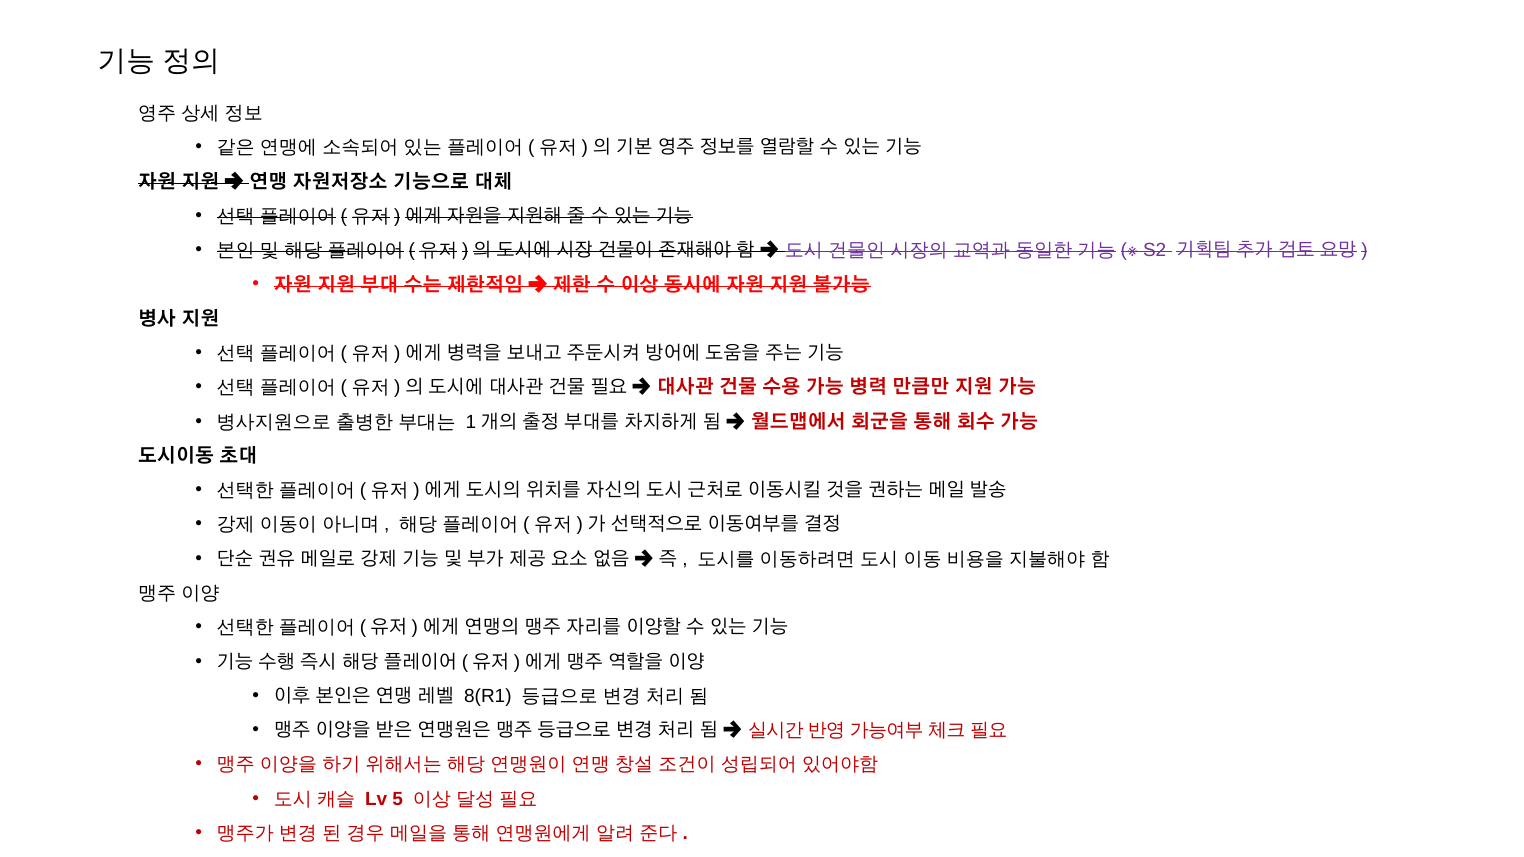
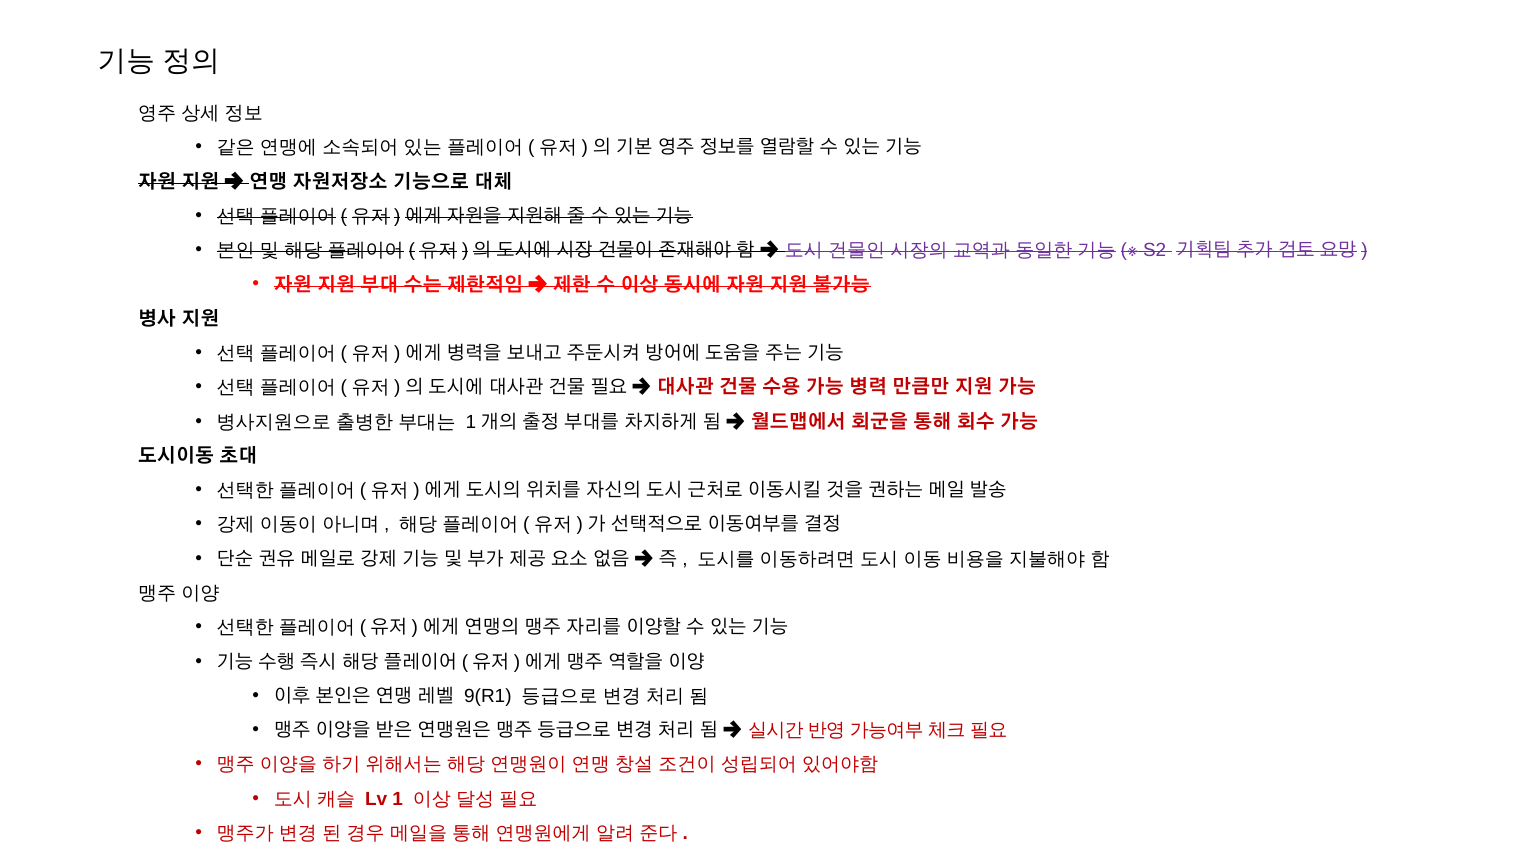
8(R1: 8(R1 -> 9(R1 (488, 696)
Lv 5: 5 -> 1 (398, 799)
